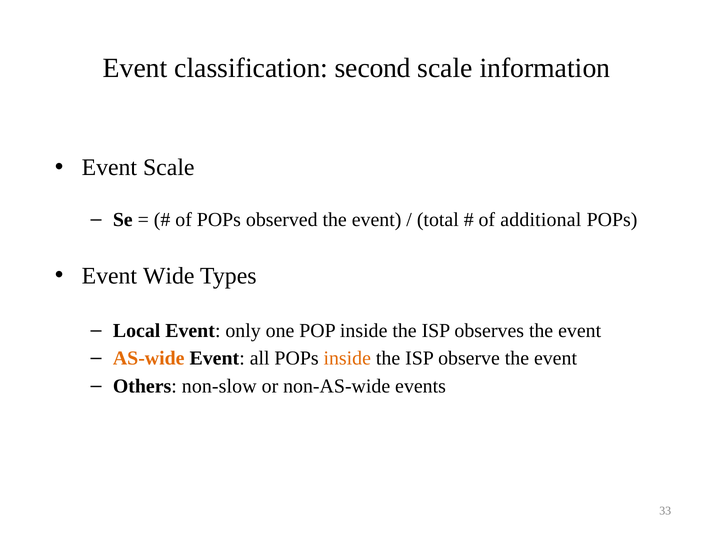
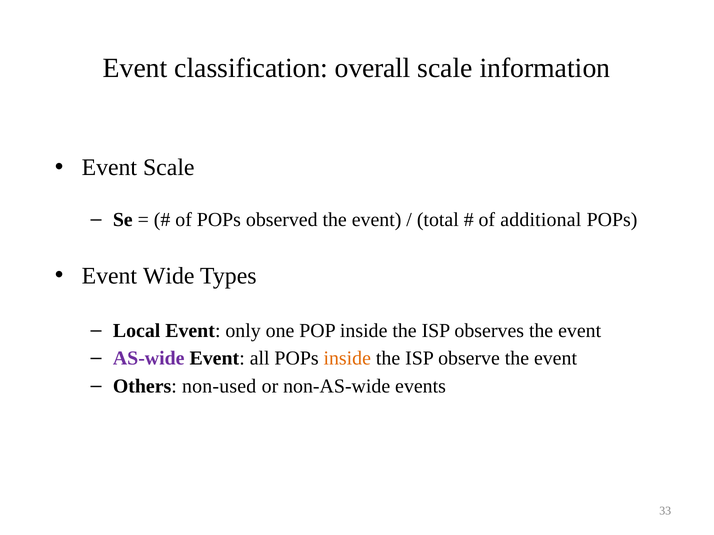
second: second -> overall (373, 68)
AS-wide colour: orange -> purple (149, 359)
non-slow: non-slow -> non-used (219, 387)
